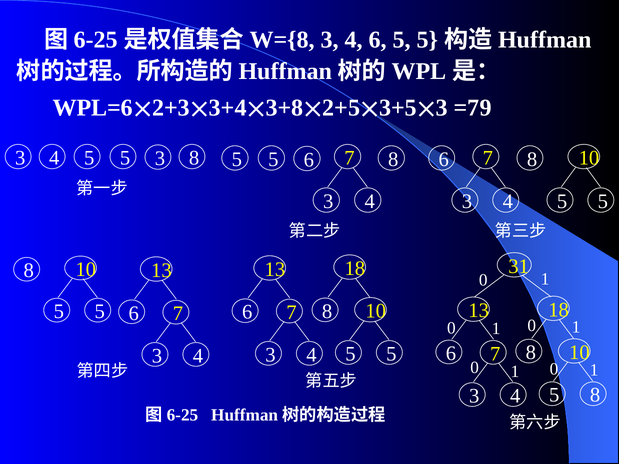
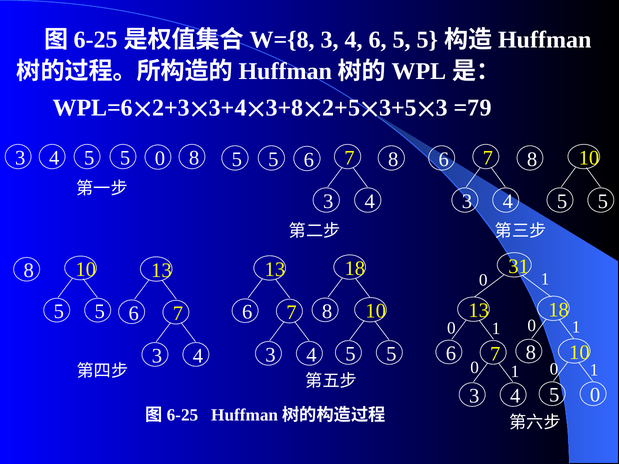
3: 3 -> 0 (160, 159)
8: 8 -> 0 (595, 395)
